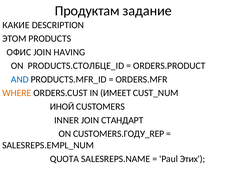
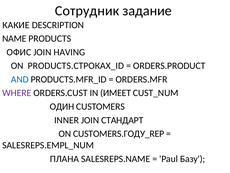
Продуктам: Продуктам -> Сотрудник (87, 11)
ЭТОМ: ЭТОМ -> NAME (14, 39)
PRODUCTS.СТОЛБЦЕ_ID: PRODUCTS.СТОЛБЦЕ_ID -> PRODUCTS.СТРОКАХ_ID (76, 66)
WHERE colour: orange -> purple (17, 93)
ИНОЙ: ИНОЙ -> ОДИН (62, 106)
QUOTA: QUOTA -> ПЛАНА (64, 158)
Этих: Этих -> Базу (193, 158)
